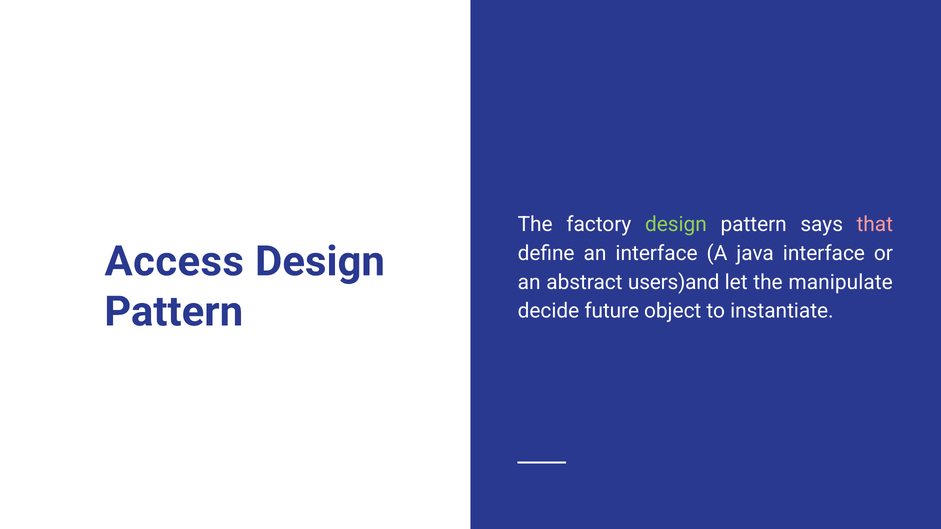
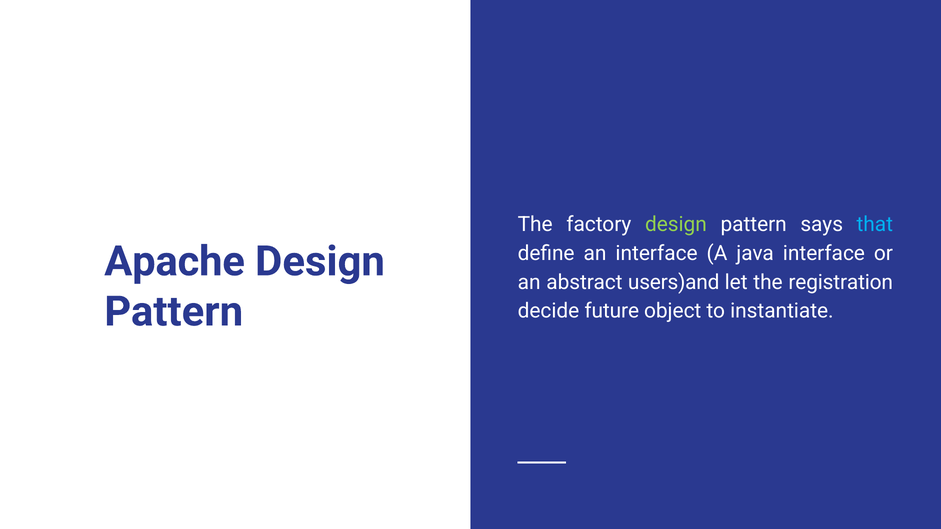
that colour: pink -> light blue (875, 225)
Access: Access -> Apache (175, 262)
manipulate: manipulate -> registration (841, 282)
